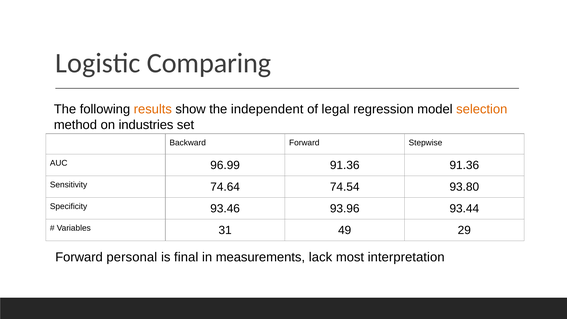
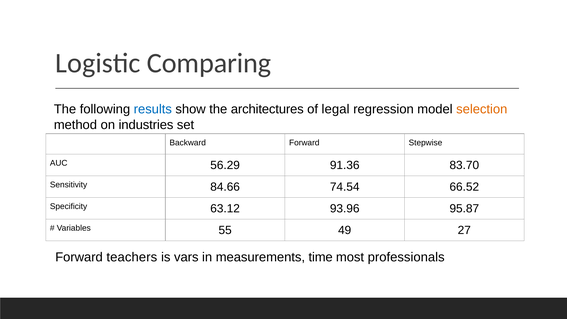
results colour: orange -> blue (153, 109)
independent: independent -> architectures (267, 109)
96.99: 96.99 -> 56.29 (225, 165)
91.36 91.36: 91.36 -> 83.70 (464, 165)
74.64: 74.64 -> 84.66 (225, 187)
93.80: 93.80 -> 66.52 (464, 187)
93.46: 93.46 -> 63.12 (225, 208)
93.44: 93.44 -> 95.87 (464, 208)
31: 31 -> 55 (225, 230)
29: 29 -> 27 (464, 230)
personal: personal -> teachers (132, 257)
final: final -> vars (186, 257)
lack: lack -> time (321, 257)
interpretation: interpretation -> professionals (406, 257)
